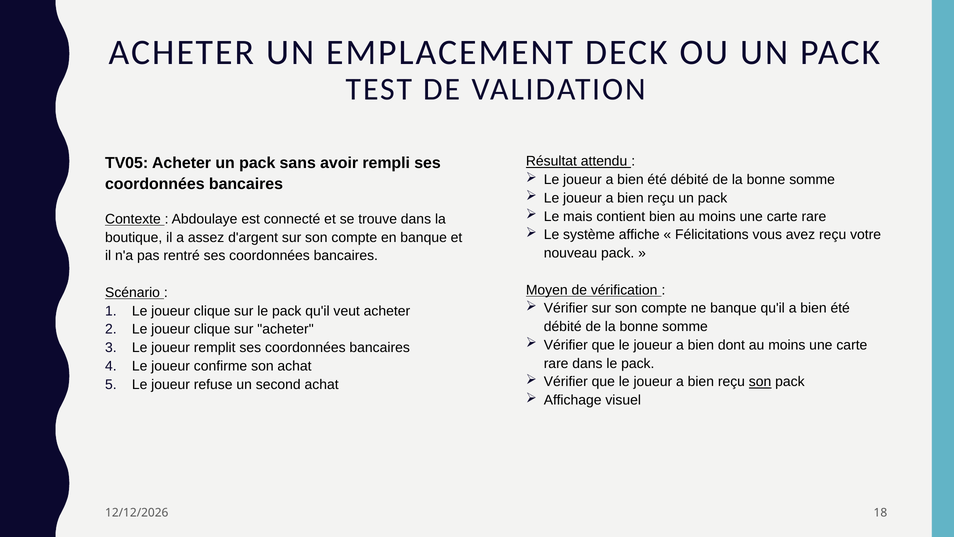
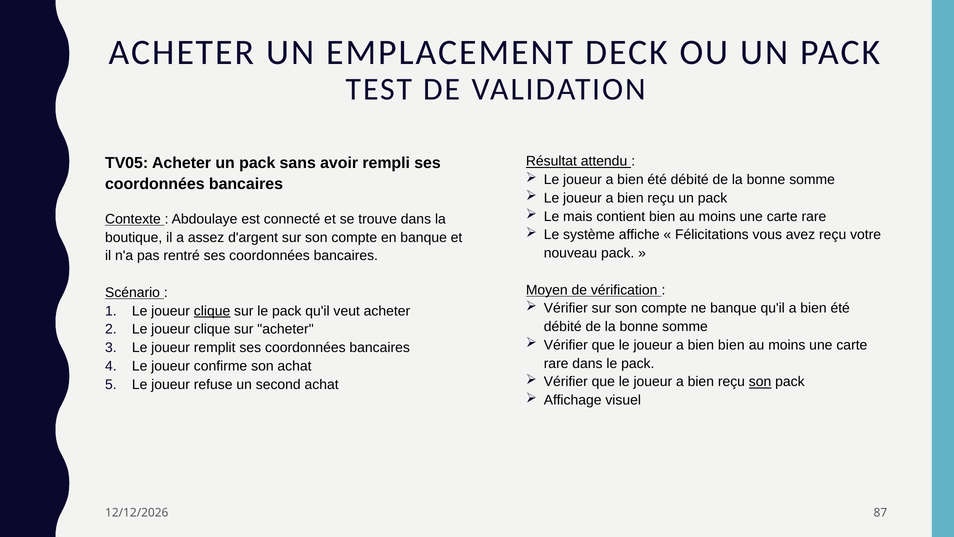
clique underline: none -> present (212, 311)
bien dont: dont -> bien (731, 345)
18: 18 -> 87 (880, 512)
